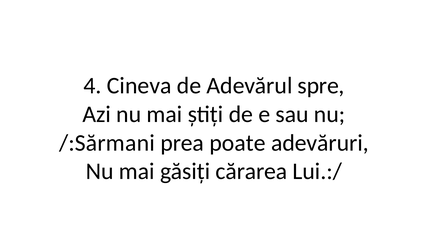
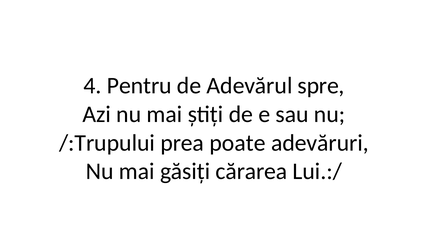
Cineva: Cineva -> Pentru (139, 86)
/:Sărmani: /:Sărmani -> /:Trupului (107, 143)
